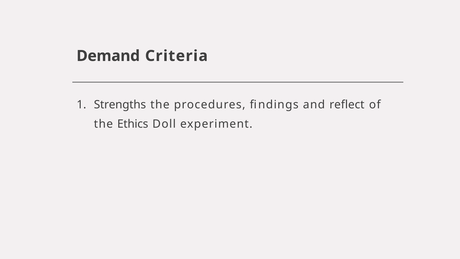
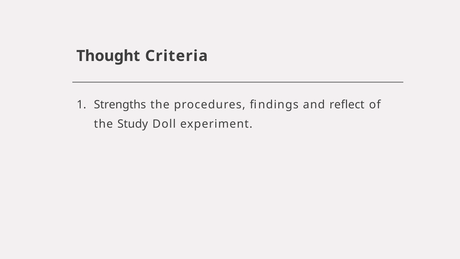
Demand: Demand -> Thought (108, 56)
Ethics: Ethics -> Study (133, 124)
